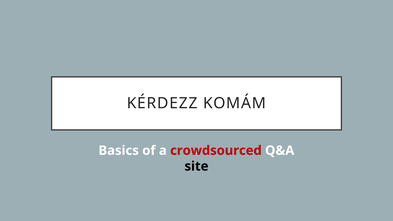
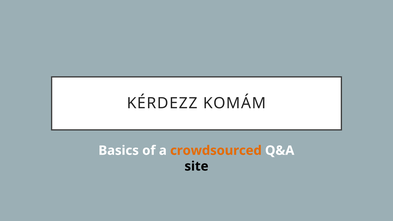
crowdsourced colour: red -> orange (216, 151)
